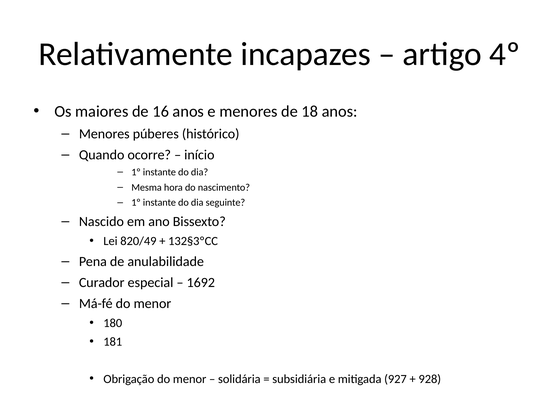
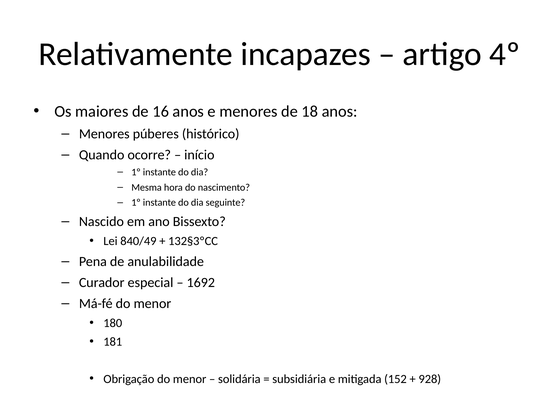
820/49: 820/49 -> 840/49 (138, 241)
927: 927 -> 152 (395, 379)
